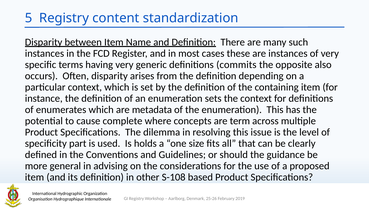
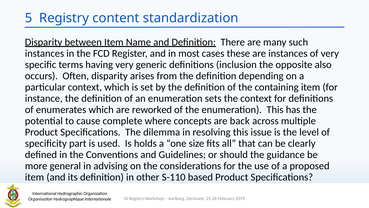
commits: commits -> inclusion (236, 64)
metadata: metadata -> reworked (152, 109)
term: term -> back (240, 121)
S-108: S-108 -> S-110 (174, 177)
